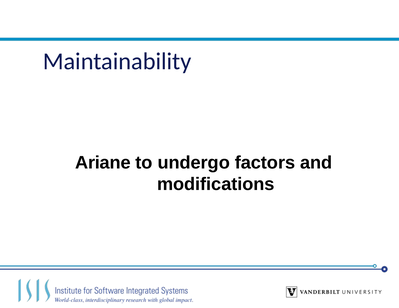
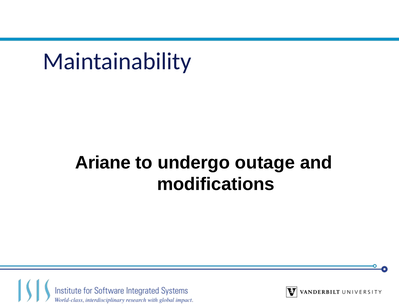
factors: factors -> outage (265, 163)
